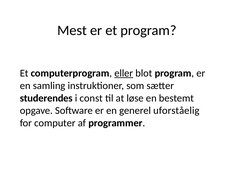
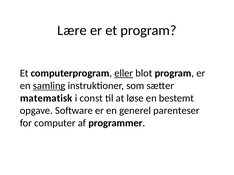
Mest: Mest -> Lære (72, 30)
samling underline: none -> present (49, 86)
studerendes: studerendes -> matematisk (46, 98)
uforståelig: uforståelig -> parenteser (176, 111)
